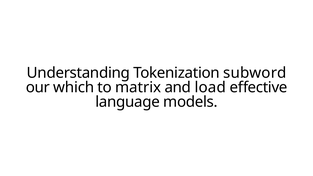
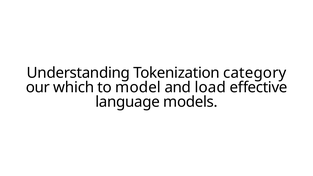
subword: subword -> category (255, 73)
matrix: matrix -> model (138, 87)
